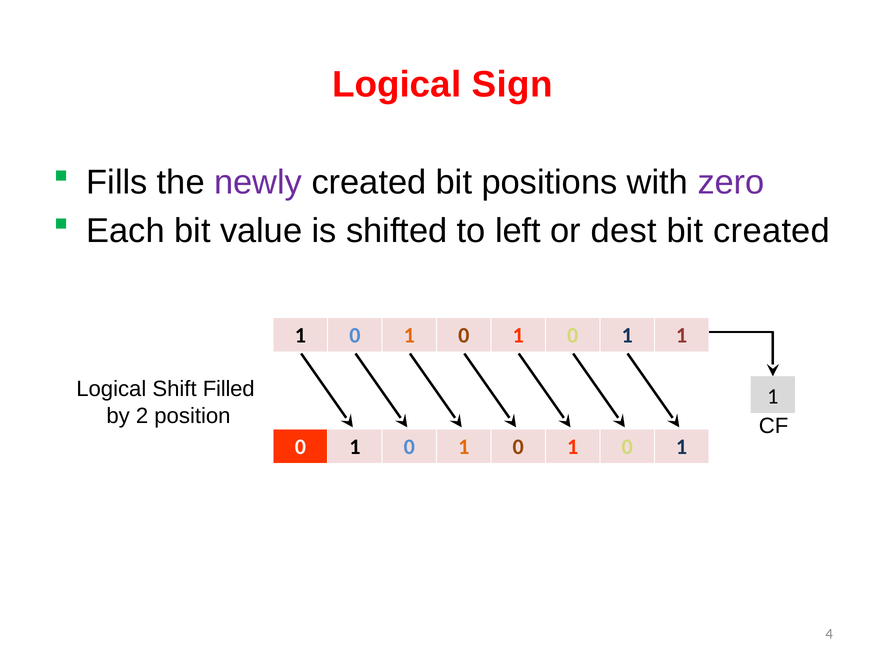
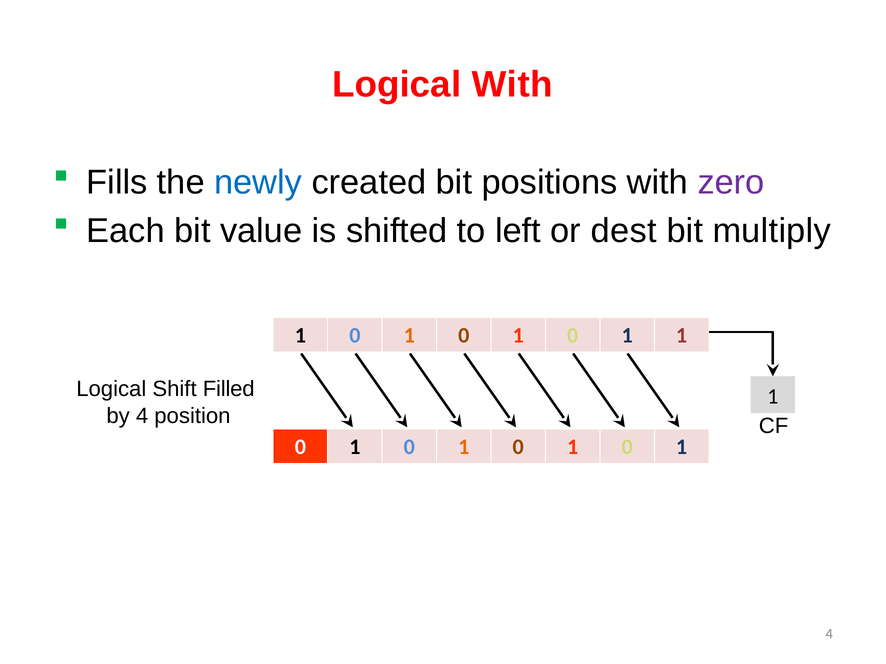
Logical Sign: Sign -> With (512, 85)
newly colour: purple -> blue (258, 183)
bit created: created -> multiply (772, 231)
by 2: 2 -> 4 (142, 416)
